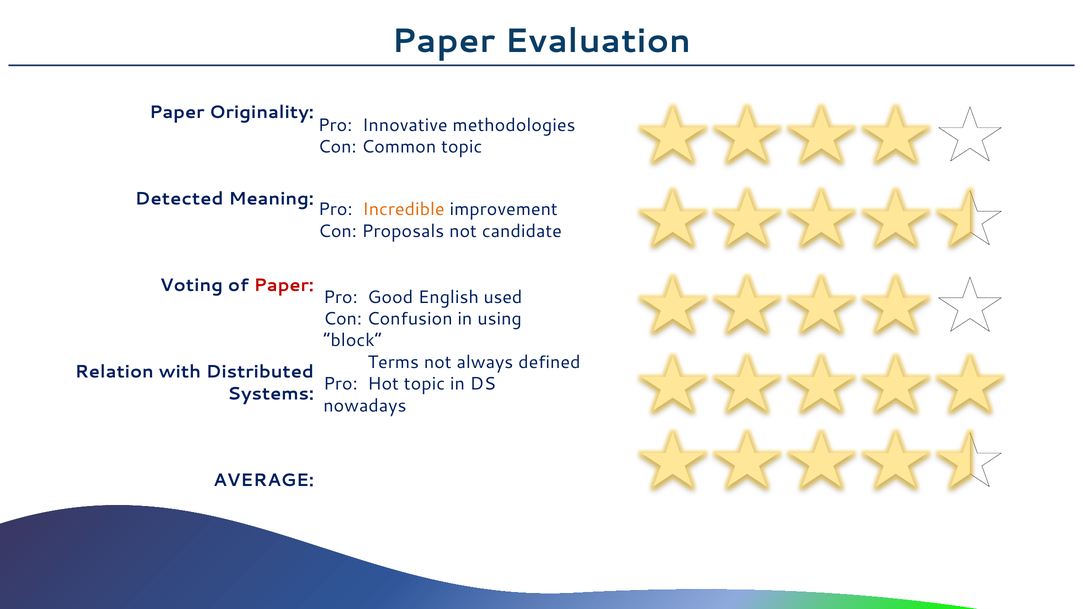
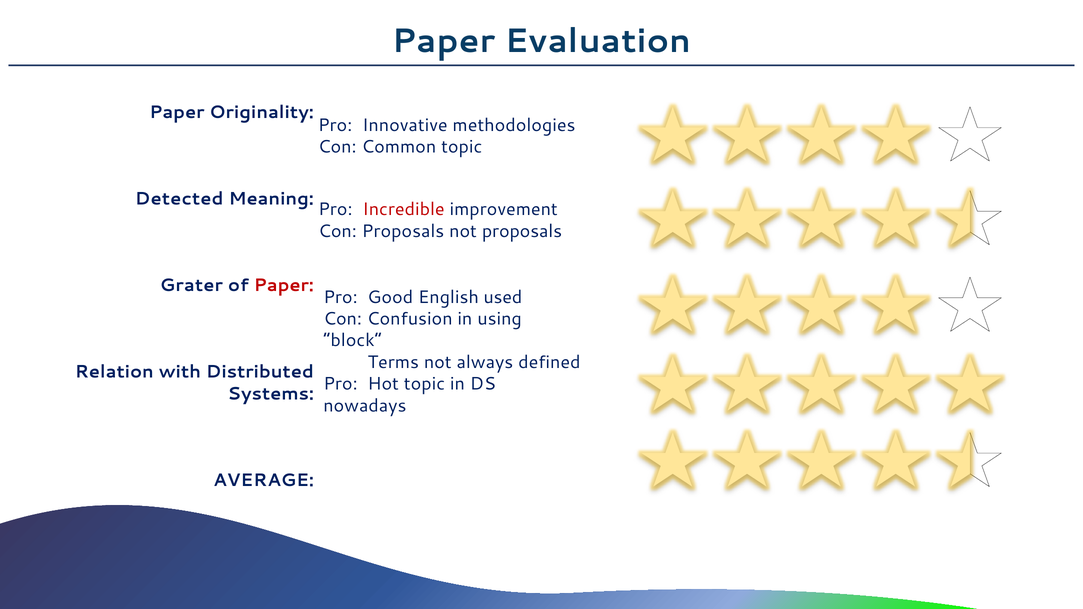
Incredible colour: orange -> red (404, 210)
not candidate: candidate -> proposals (522, 231)
Voting: Voting -> Grater (191, 285)
